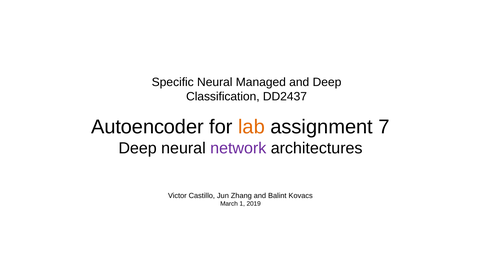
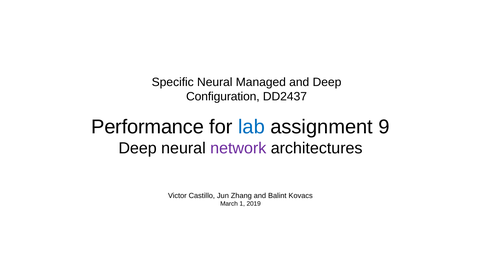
Classification: Classification -> Configuration (223, 97)
Autoencoder: Autoencoder -> Performance (148, 127)
lab colour: orange -> blue (252, 127)
7: 7 -> 9 (384, 127)
